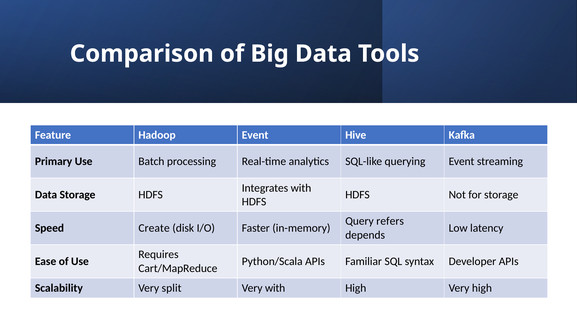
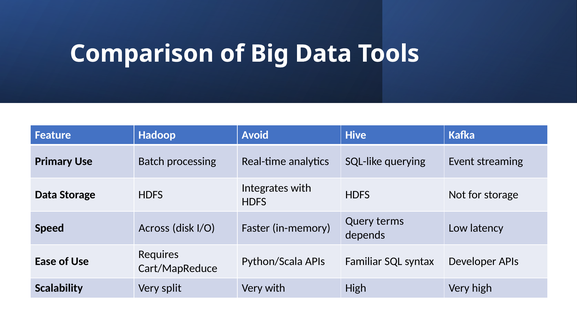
Hadoop Event: Event -> Avoid (255, 135)
refers: refers -> terms (390, 221)
Create: Create -> Across (154, 228)
